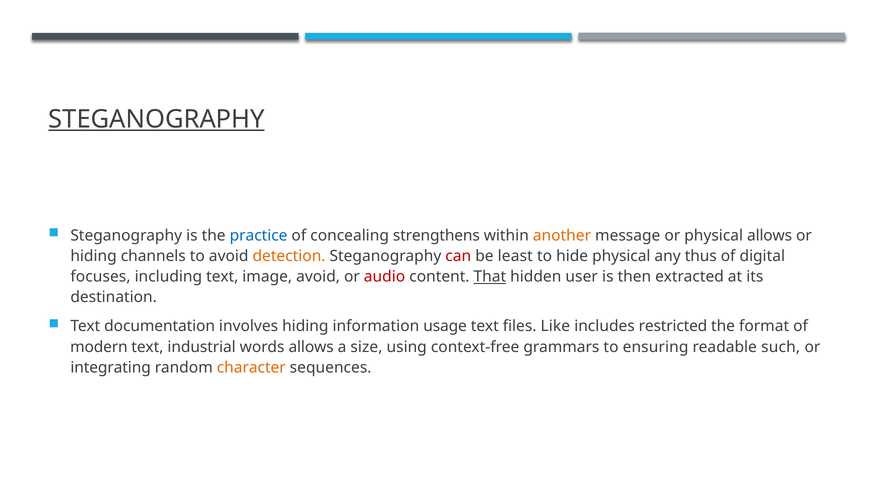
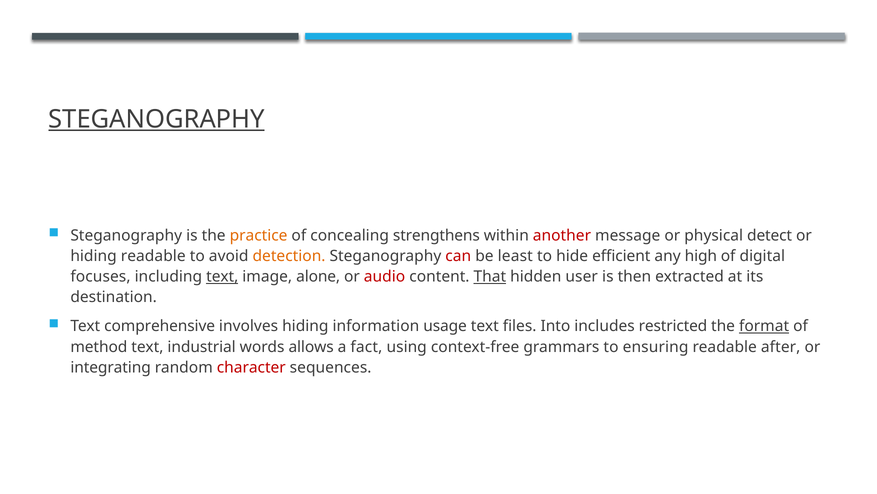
practice colour: blue -> orange (259, 235)
another colour: orange -> red (562, 235)
physical allows: allows -> detect (770, 235)
hiding channels: channels -> readable (153, 256)
hide physical: physical -> efficient (621, 256)
thus: thus -> high (701, 256)
text underline: none -> present (222, 276)
image avoid: avoid -> alone (318, 276)
documentation: documentation -> comprehensive (160, 326)
Like: Like -> Into (555, 326)
format underline: none -> present (764, 326)
modern: modern -> method (99, 346)
size: size -> fact (366, 346)
such: such -> after (781, 346)
character colour: orange -> red (251, 367)
